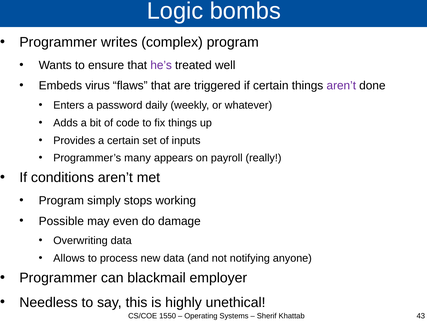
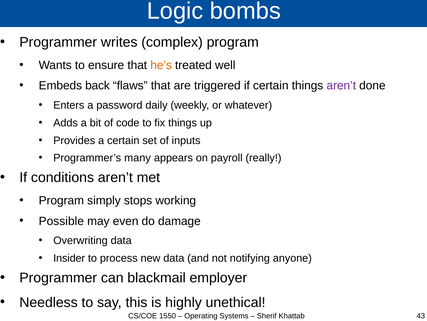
he’s colour: purple -> orange (161, 65)
virus: virus -> back (98, 86)
Allows: Allows -> Insider (69, 258)
